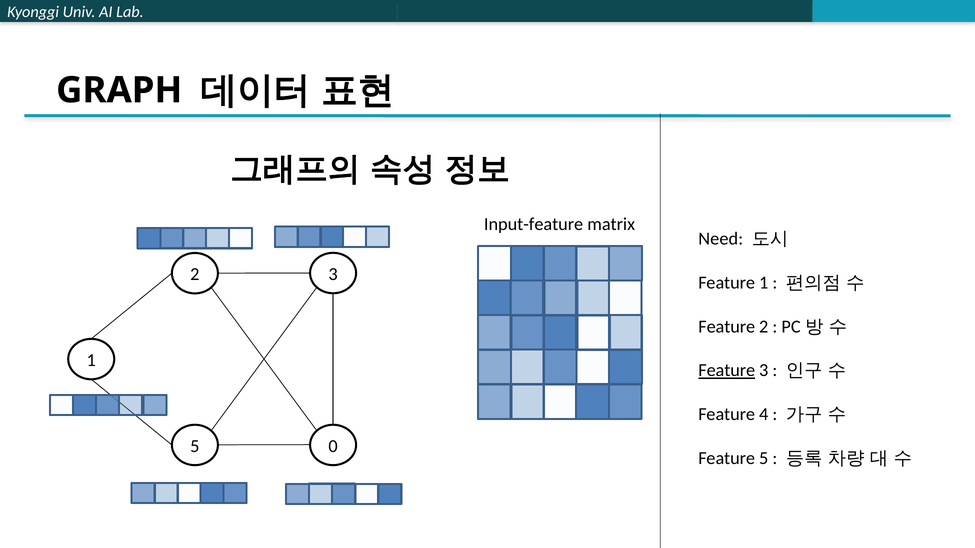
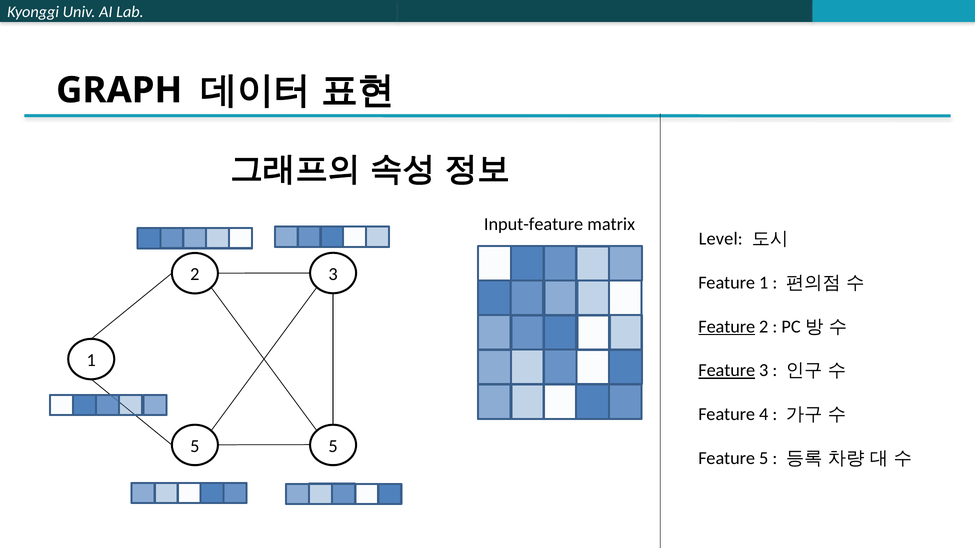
Need: Need -> Level (721, 239)
Feature underline: none -> present (727, 327)
5 0: 0 -> 5 (333, 447)
